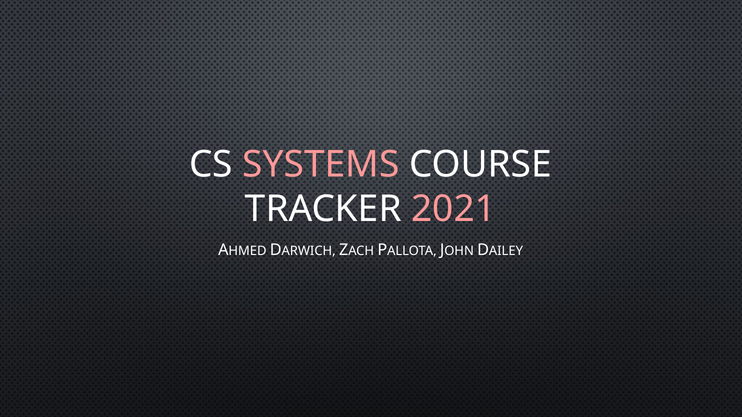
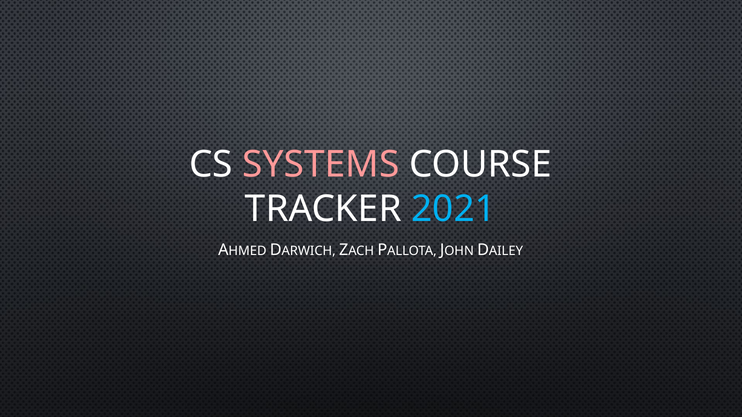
2021 colour: pink -> light blue (454, 209)
